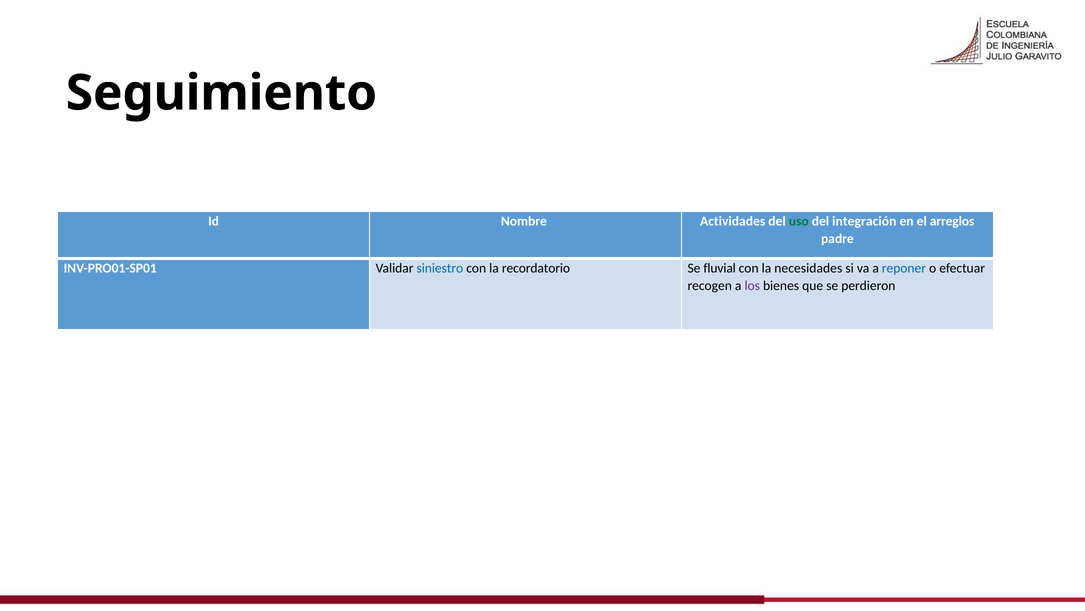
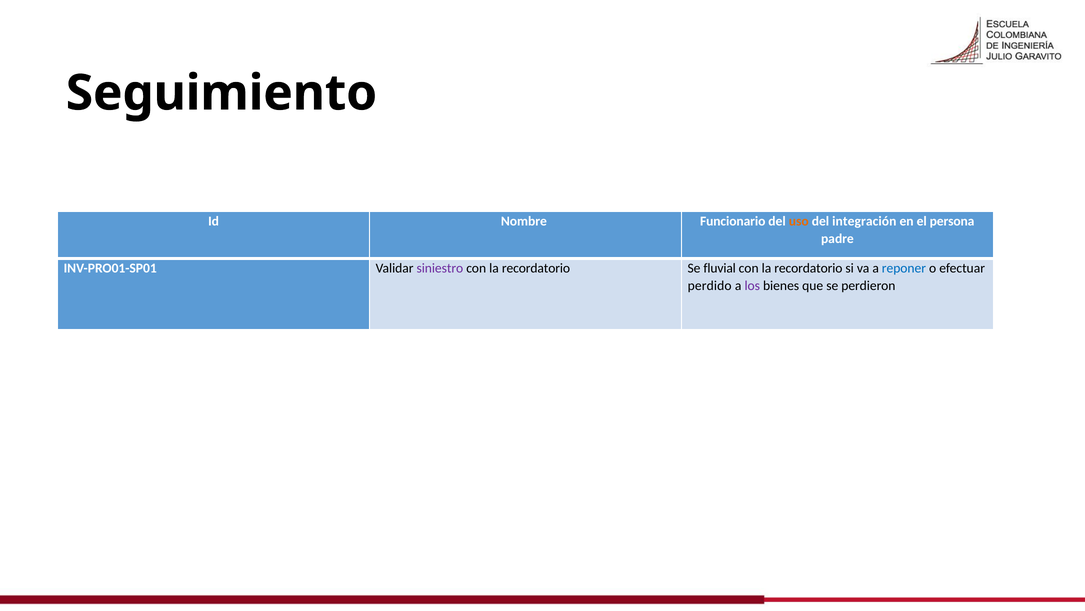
Actividades: Actividades -> Funcionario (733, 221)
uso colour: green -> orange (799, 221)
arreglos: arreglos -> persona (952, 221)
siniestro colour: blue -> purple (440, 268)
necesidades: necesidades -> recordatorio (808, 268)
recogen: recogen -> perdido (710, 286)
